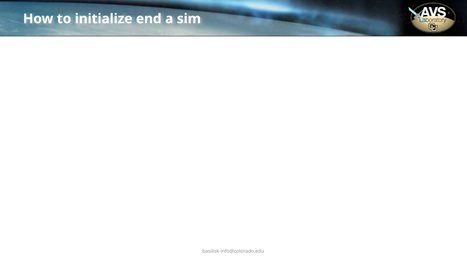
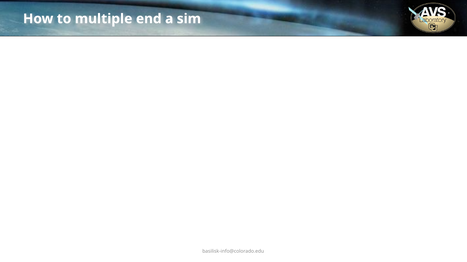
initialize: initialize -> multiple (104, 19)
